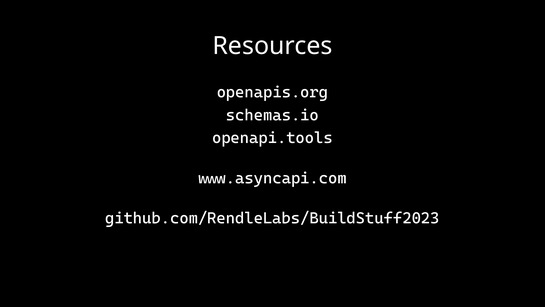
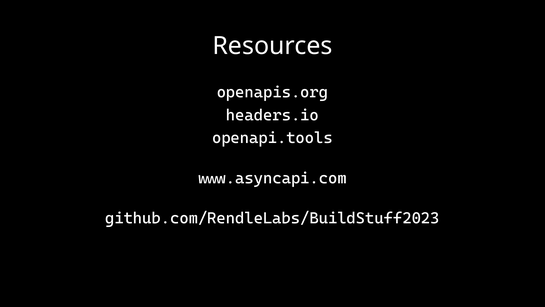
schemas.io: schemas.io -> headers.io (272, 115)
